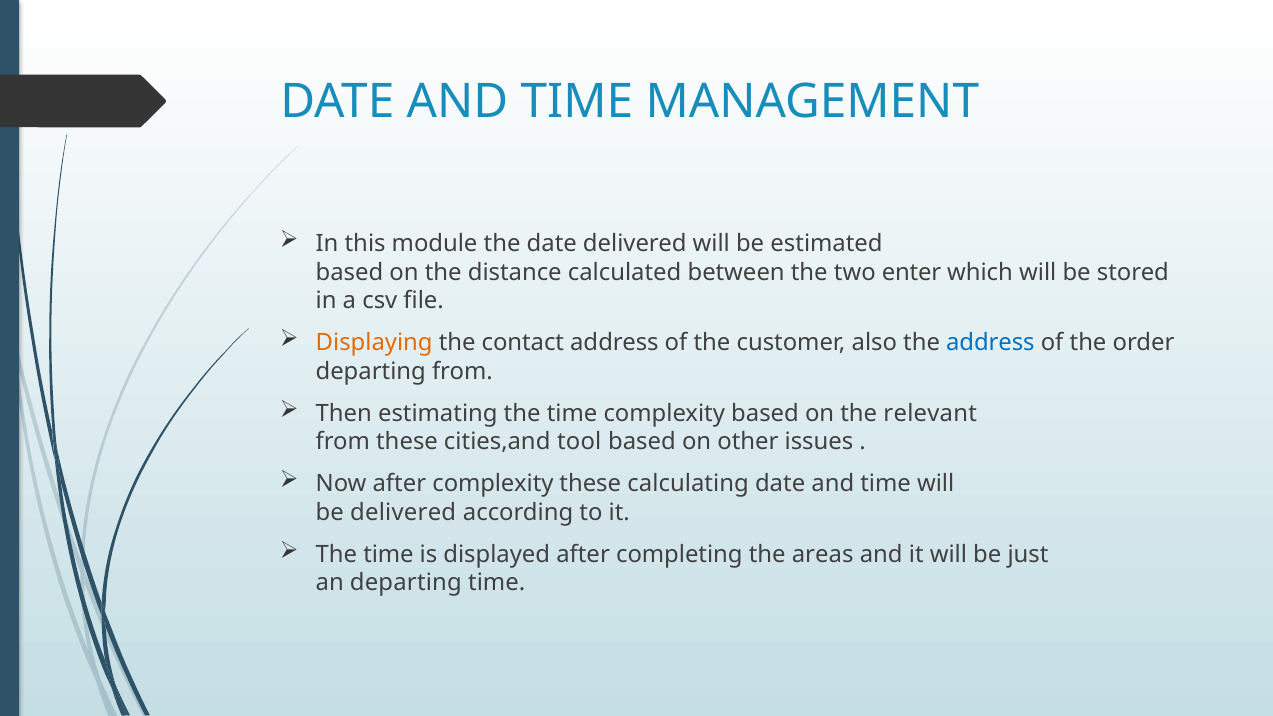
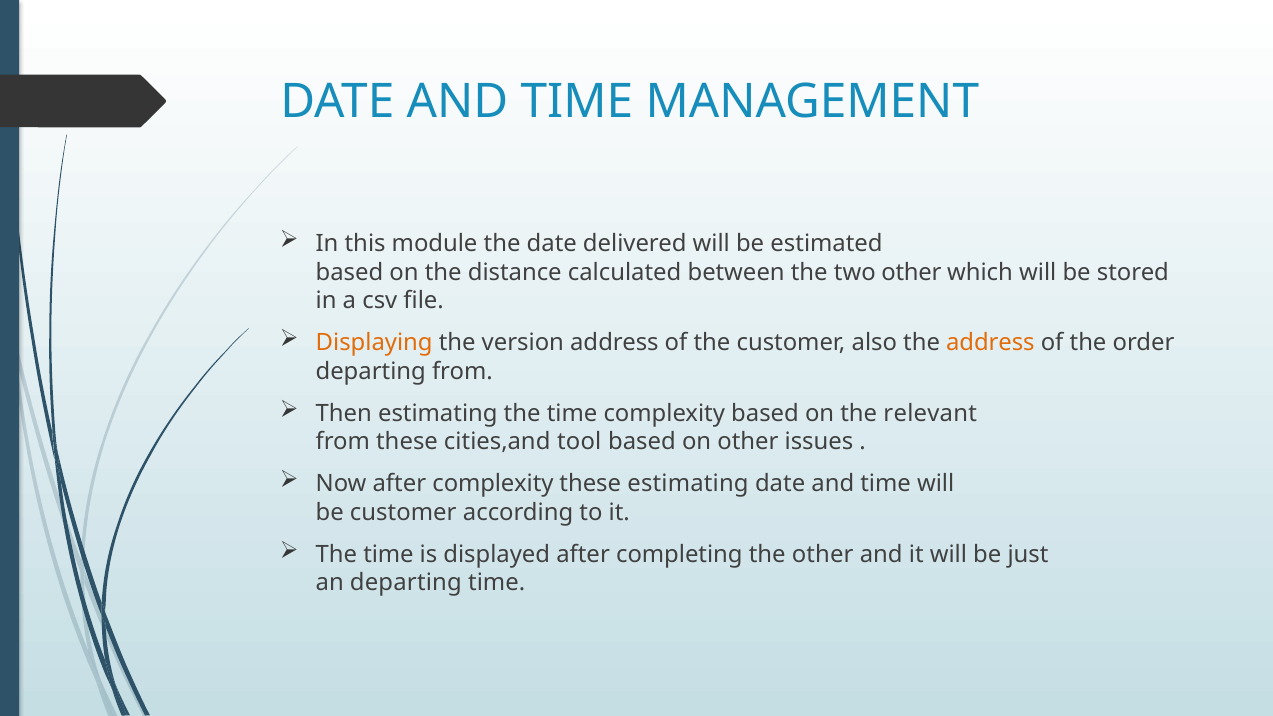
two enter: enter -> other (911, 272)
contact: contact -> version (523, 343)
address colour: blue -> orange (990, 343)
these calculating: calculating -> estimating (688, 484)
be delivered: delivered -> customer (403, 512)
the areas: areas -> other (823, 554)
